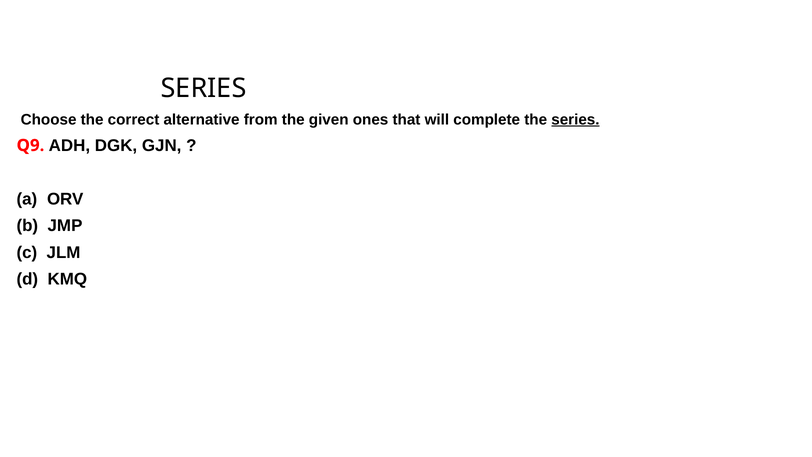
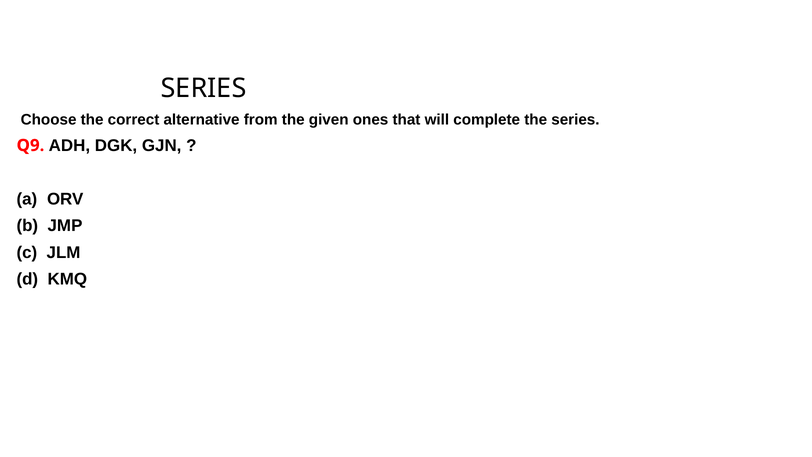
series underline: present -> none (575, 120)
